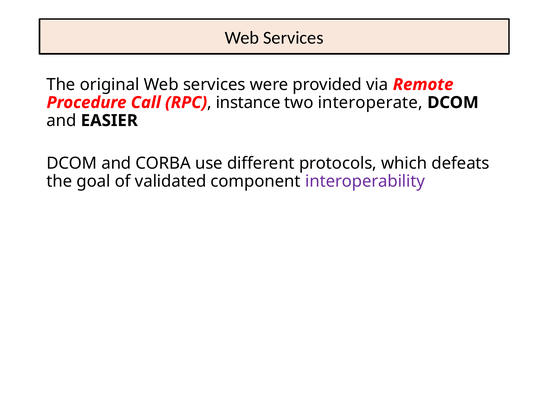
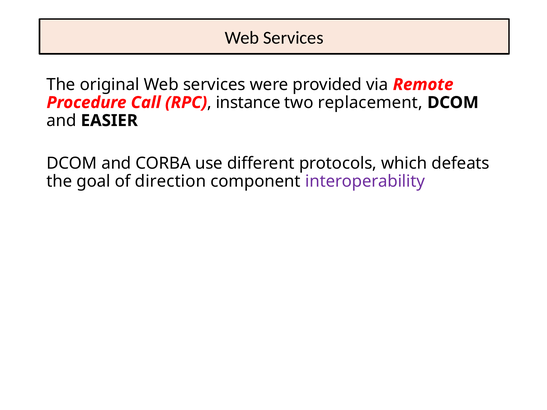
interoperate: interoperate -> replacement (370, 103)
validated: validated -> direction (171, 181)
